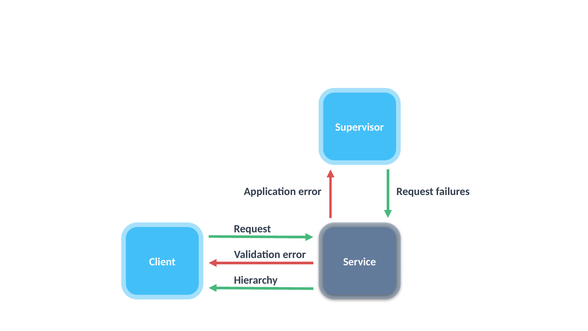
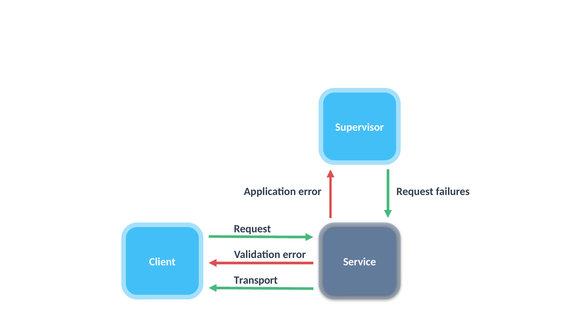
Hierarchy: Hierarchy -> Transport (256, 280)
